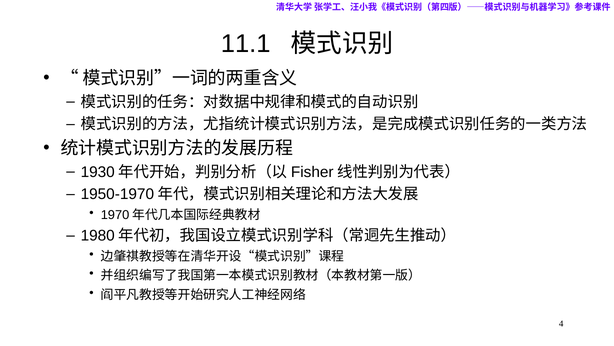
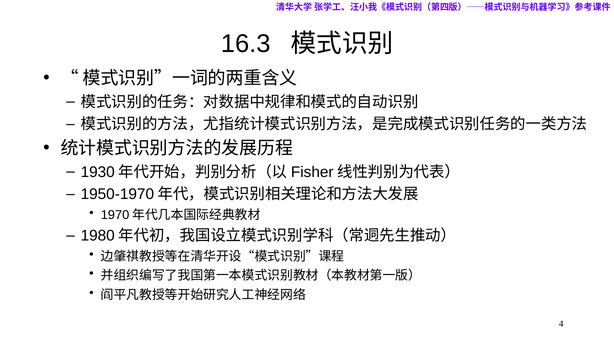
11.1: 11.1 -> 16.3 (246, 44)
